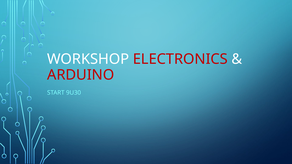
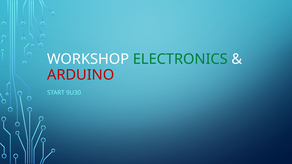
ELECTRONICS colour: red -> green (180, 59)
